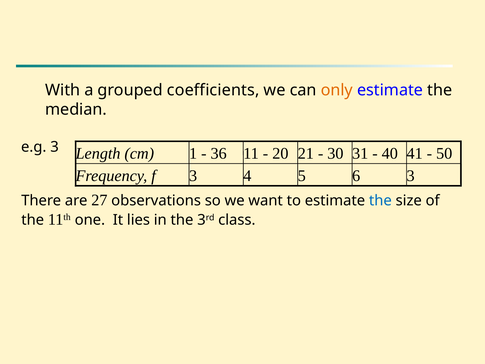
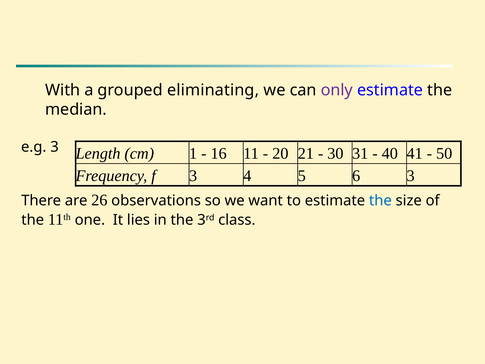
coefficients: coefficients -> eliminating (213, 90)
only colour: orange -> purple (337, 90)
36: 36 -> 16 (219, 153)
27: 27 -> 26 (99, 200)
